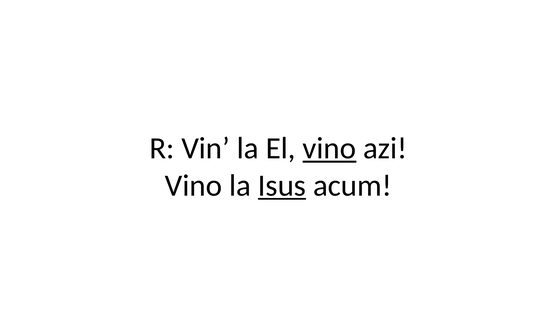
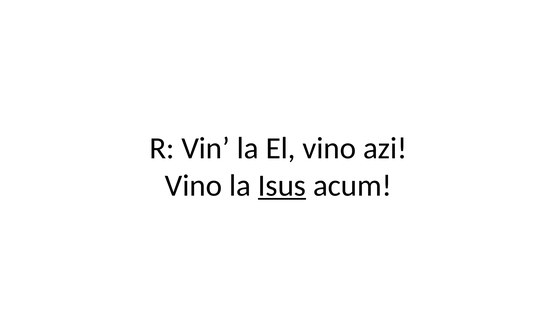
vino underline: present -> none (329, 149)
